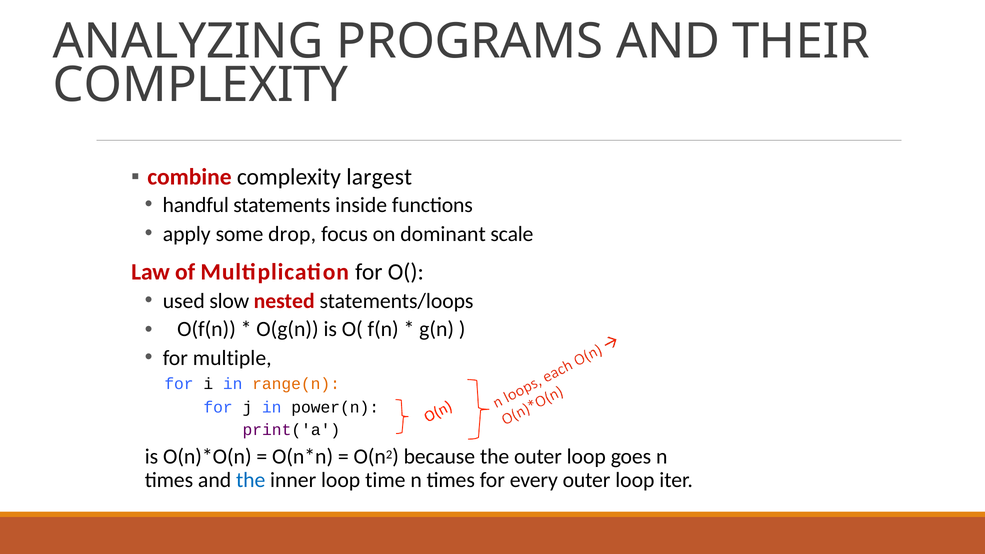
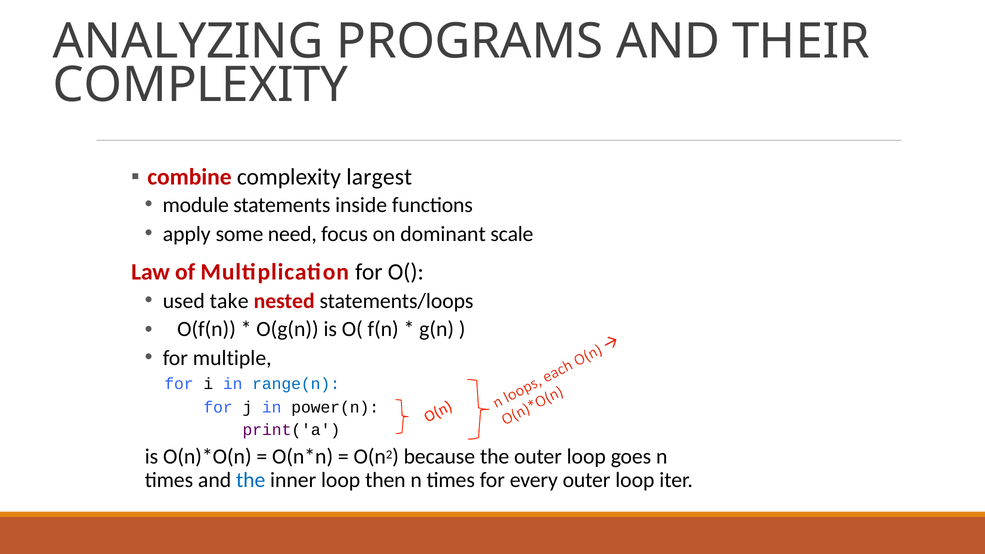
handful: handful -> module (196, 205)
drop: drop -> need (292, 234)
slow: slow -> take (229, 301)
range(n colour: orange -> blue (296, 384)
time: time -> then (385, 480)
